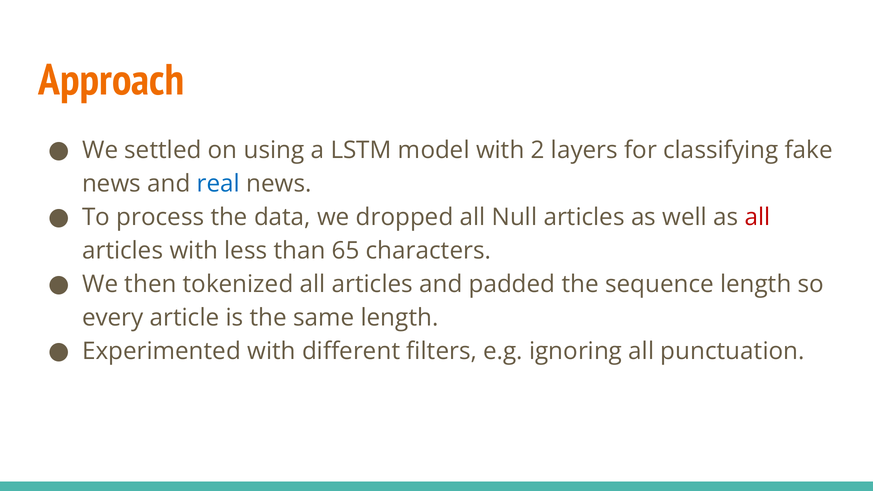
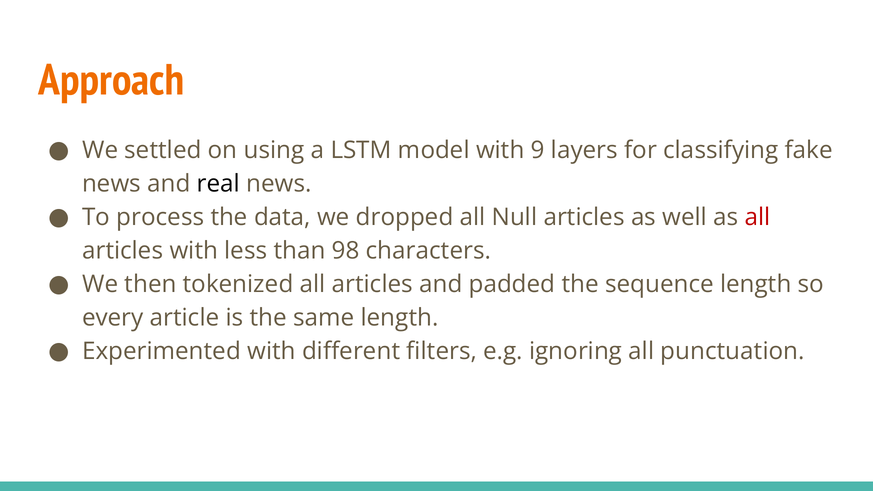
2: 2 -> 9 (538, 150)
real colour: blue -> black (218, 184)
65: 65 -> 98 (346, 251)
